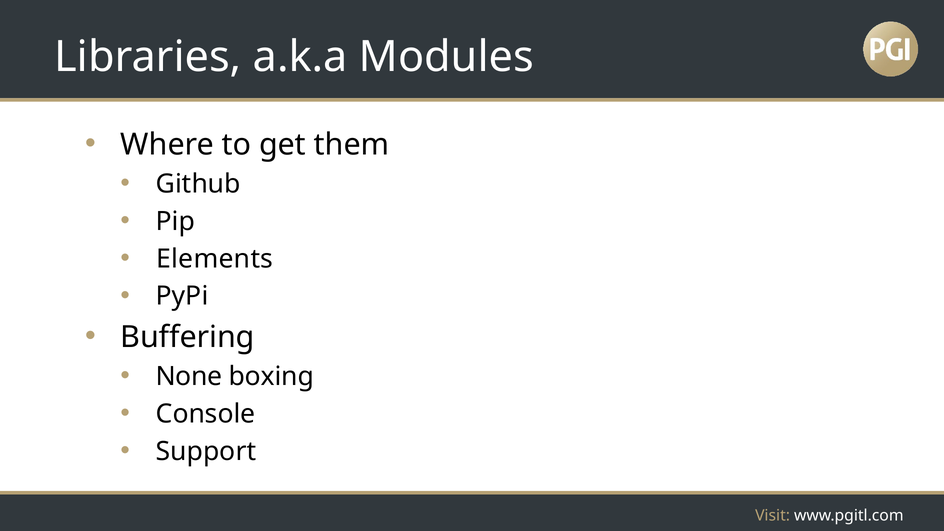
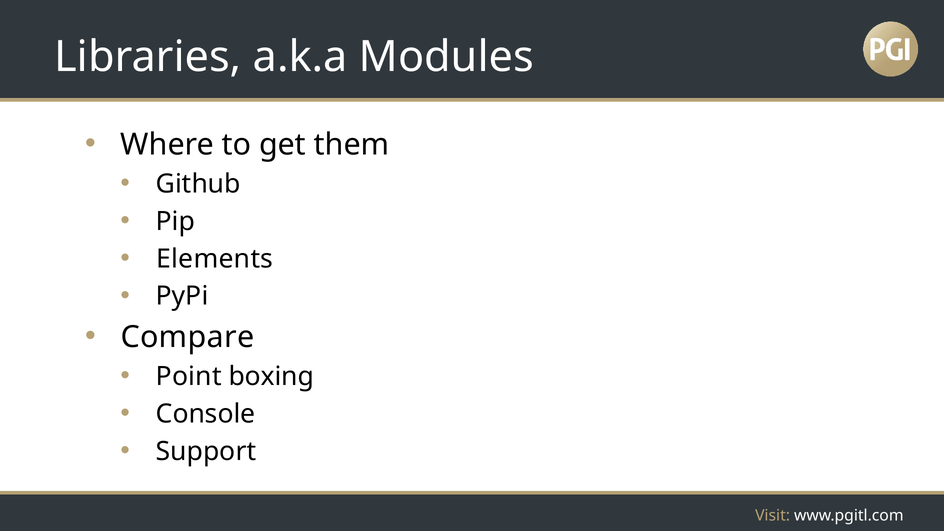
Buffering: Buffering -> Compare (187, 337)
None: None -> Point (189, 377)
